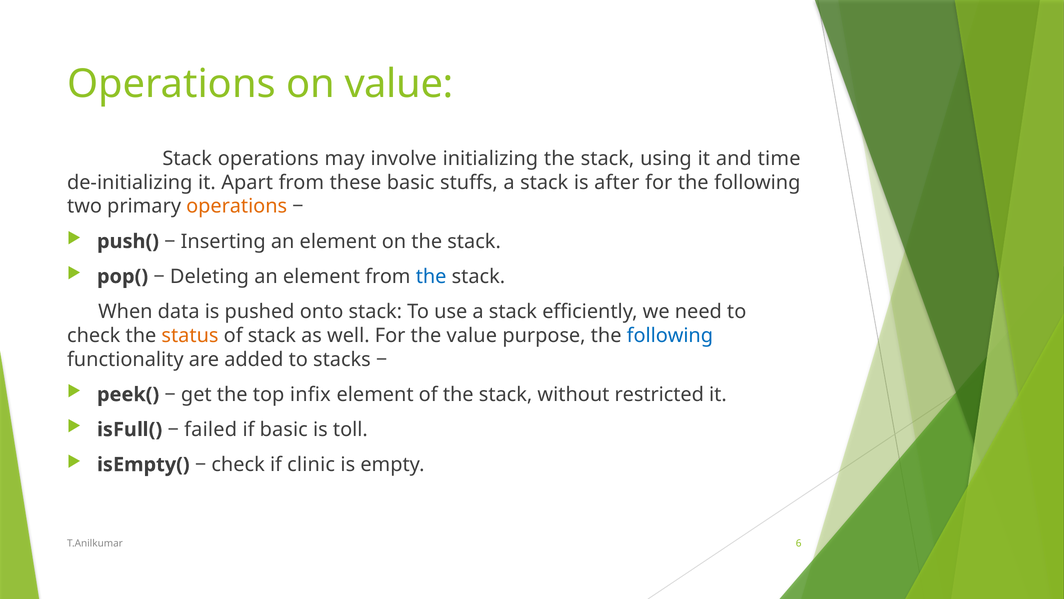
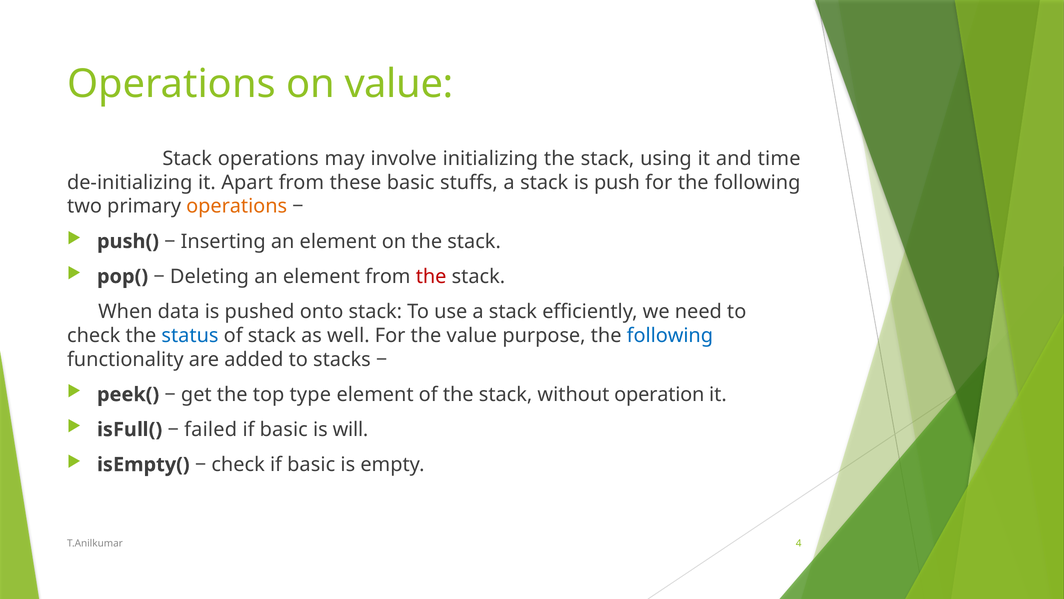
after: after -> push (617, 182)
the colour: blue -> red (431, 276)
status colour: orange -> blue (190, 335)
infix: infix -> type (310, 394)
restricted: restricted -> operation (659, 394)
toll: toll -> will (350, 429)
check if clinic: clinic -> basic (311, 464)
6: 6 -> 4 (799, 543)
